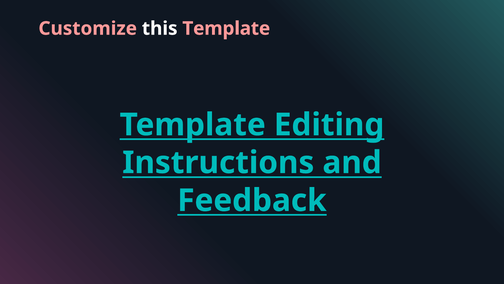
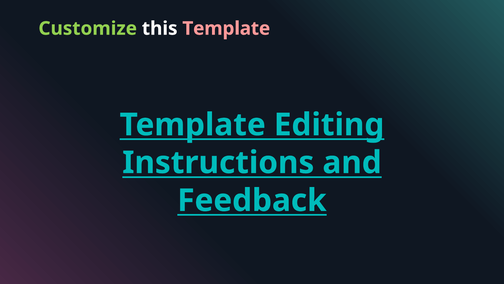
Customize colour: pink -> light green (88, 28)
